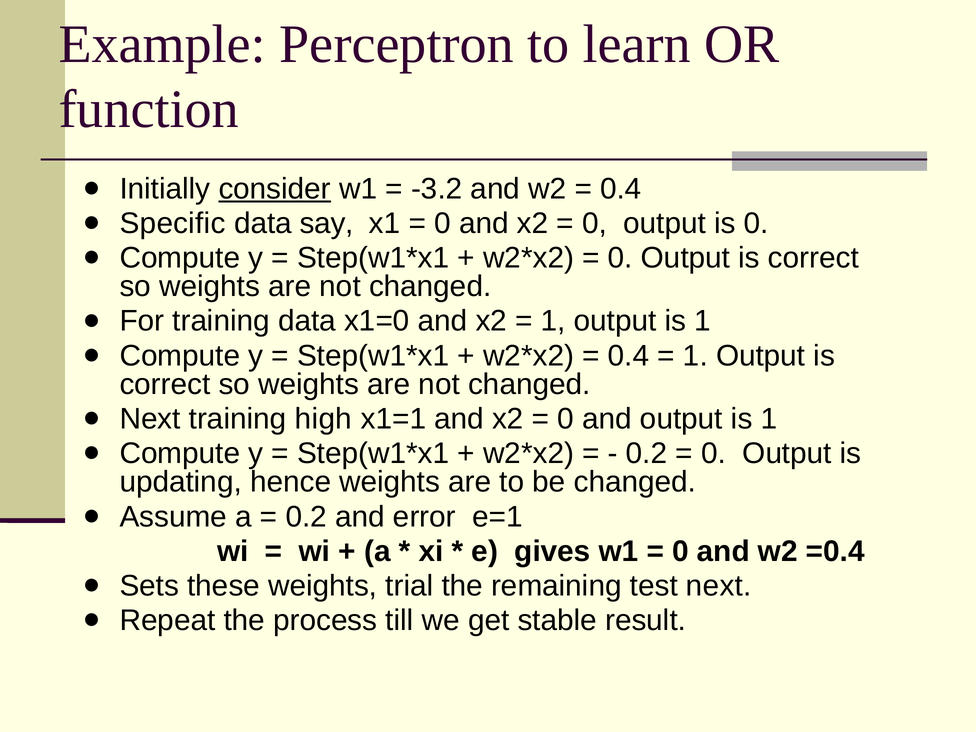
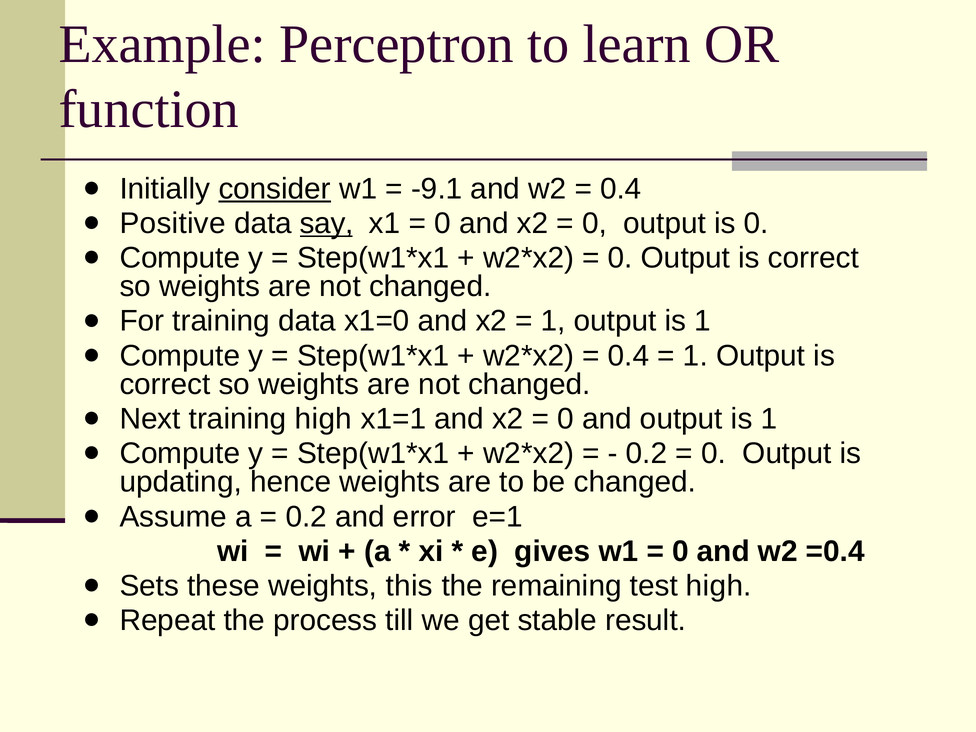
-3.2: -3.2 -> -9.1 (437, 189)
Specific: Specific -> Positive (173, 223)
say underline: none -> present (327, 223)
trial: trial -> this (409, 586)
test next: next -> high (719, 586)
